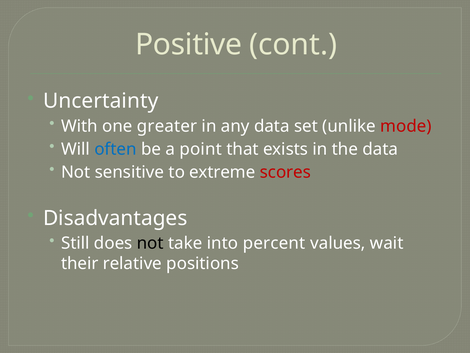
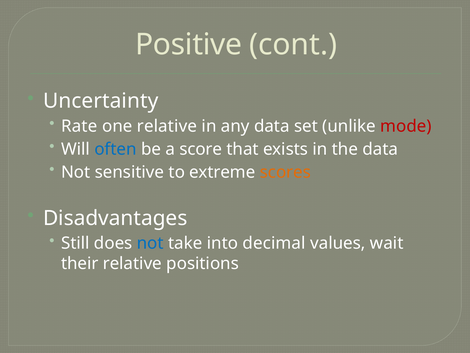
With: With -> Rate (79, 126)
one greater: greater -> relative (167, 126)
point: point -> score (201, 149)
scores colour: red -> orange (285, 172)
not colour: black -> blue (150, 243)
percent: percent -> decimal (274, 243)
